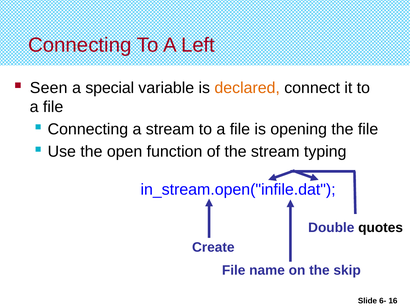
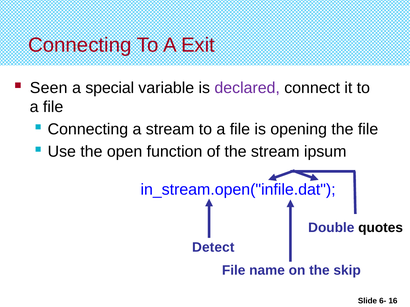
Left: Left -> Exit (198, 45)
declared colour: orange -> purple (247, 88)
typing: typing -> ipsum (325, 152)
Create: Create -> Detect (213, 248)
